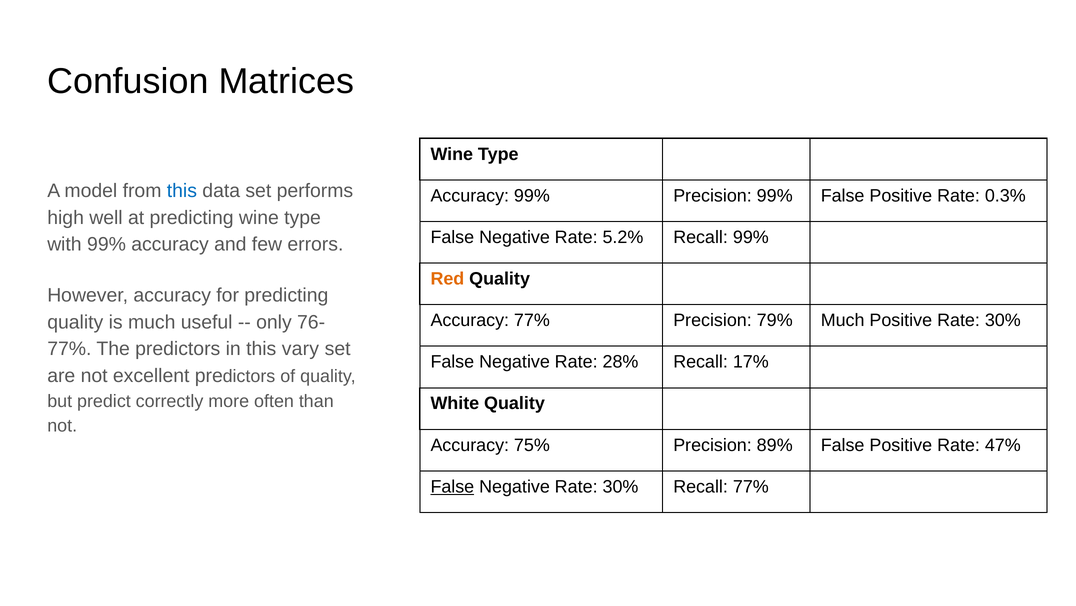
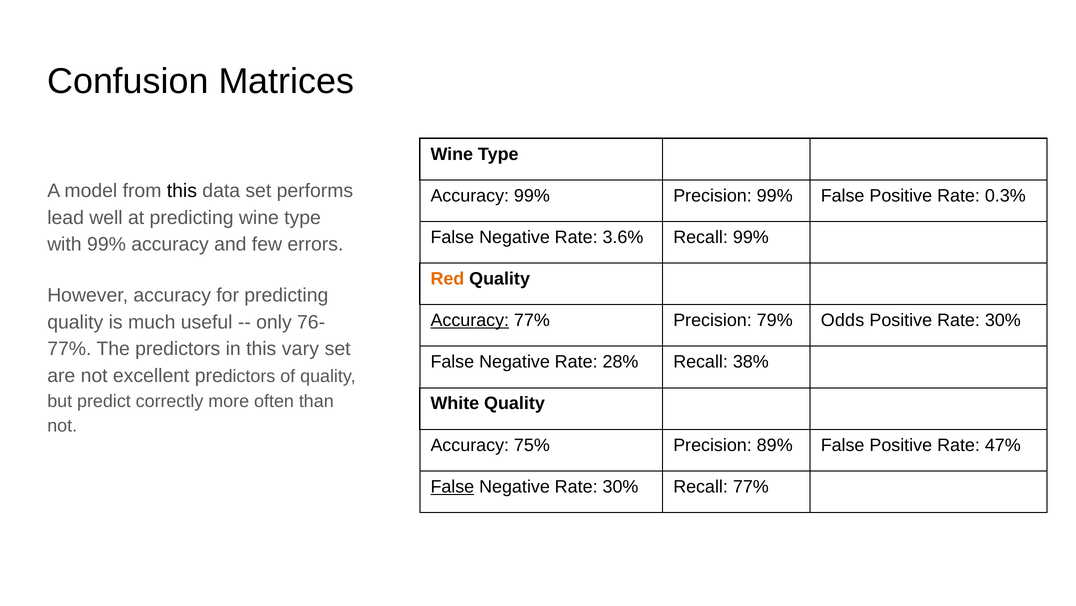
this colour: blue -> black (182, 191)
high: high -> lead (66, 218)
5.2%: 5.2% -> 3.6% (623, 237)
Accuracy underline: none -> present (470, 320)
79% Much: Much -> Odds (843, 320)
17%: 17% -> 38% (751, 362)
